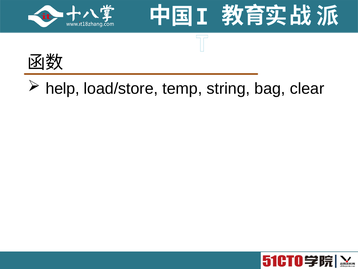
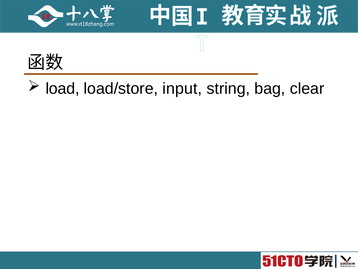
help: help -> load (63, 88)
temp: temp -> input (182, 88)
